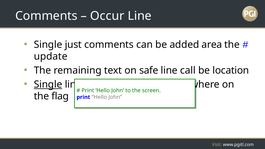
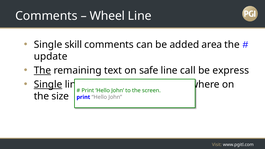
Occur: Occur -> Wheel (107, 16)
just: just -> skill (73, 45)
The underline: none -> present (42, 70)
location: location -> express (231, 70)
flag: flag -> size (60, 96)
